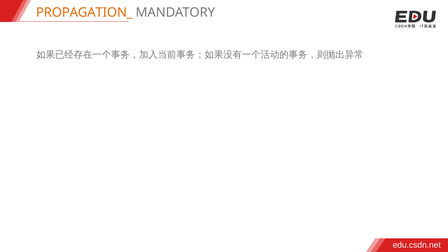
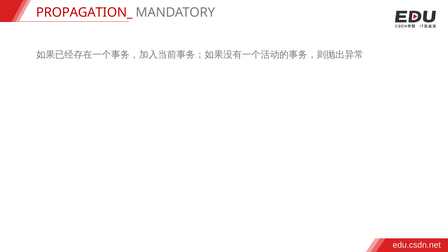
PROPAGATION_ colour: orange -> red (84, 13)
